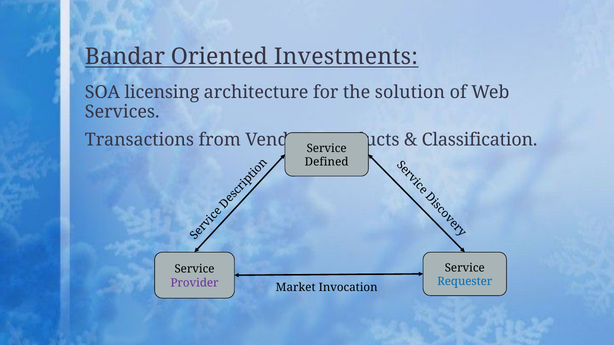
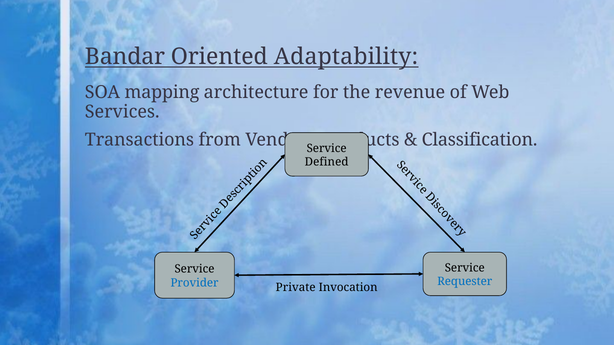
Investments: Investments -> Adaptability (346, 57)
licensing: licensing -> mapping (162, 92)
solution: solution -> revenue (410, 92)
Provider colour: purple -> blue (195, 283)
Market: Market -> Private (296, 288)
